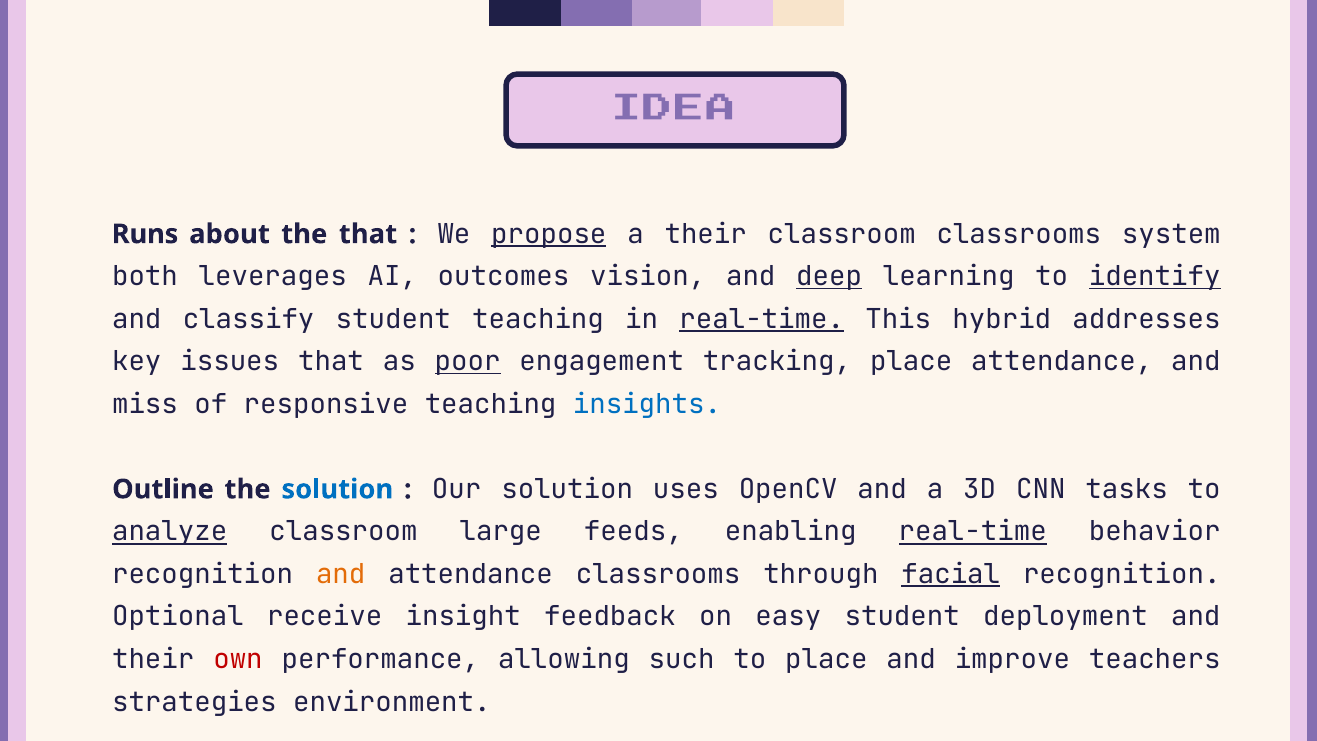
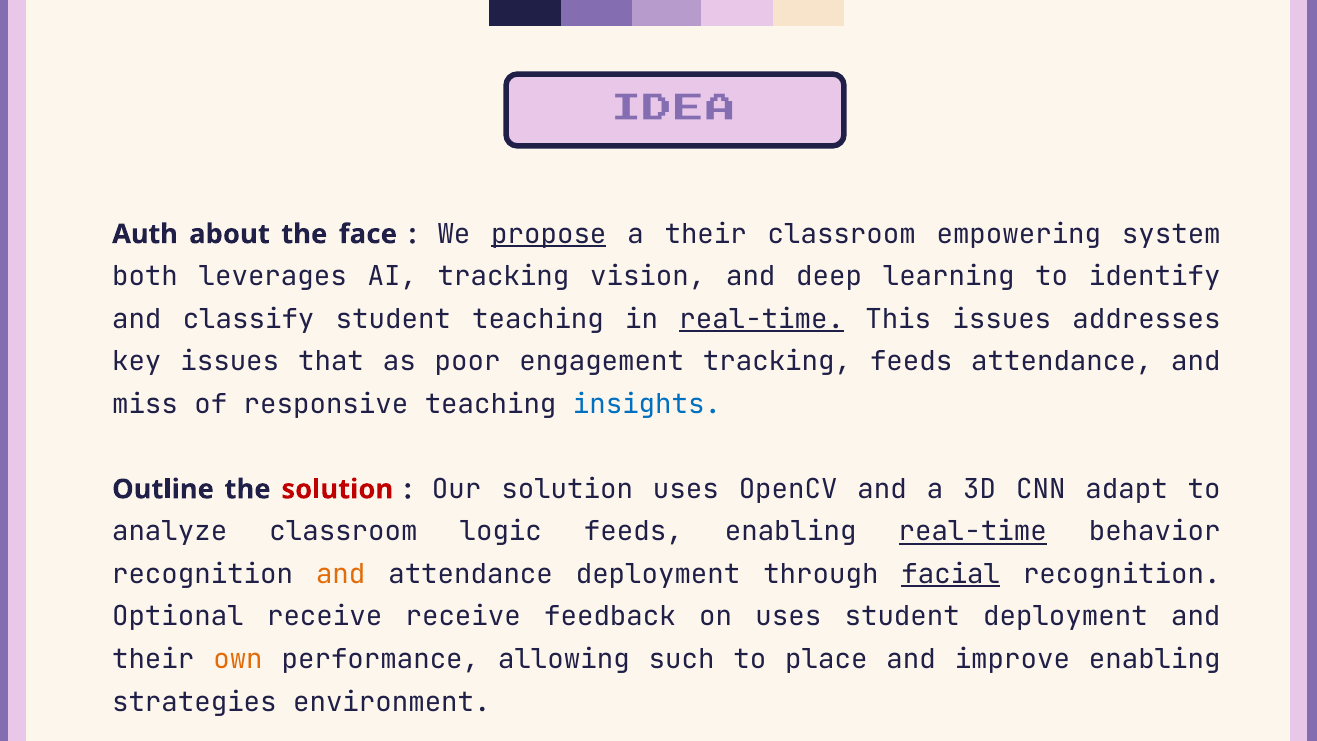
Runs: Runs -> Auth (145, 234)
the that: that -> face (368, 234)
classroom classrooms: classrooms -> empowering (1019, 234)
AI outcomes: outcomes -> tracking (504, 277)
deep underline: present -> none (829, 277)
identify underline: present -> none (1155, 277)
This hybrid: hybrid -> issues (1002, 319)
poor underline: present -> none (468, 362)
tracking place: place -> feeds (911, 362)
solution colour: blue -> red (337, 489)
tasks: tasks -> adapt (1127, 489)
analyze underline: present -> none (170, 532)
large: large -> logic (501, 532)
attendance classrooms: classrooms -> deployment (658, 574)
receive insight: insight -> receive (463, 617)
on easy: easy -> uses (788, 617)
own colour: red -> orange (238, 659)
improve teachers: teachers -> enabling (1155, 659)
